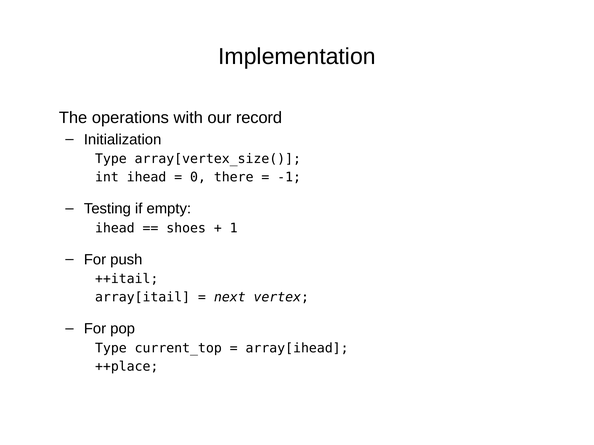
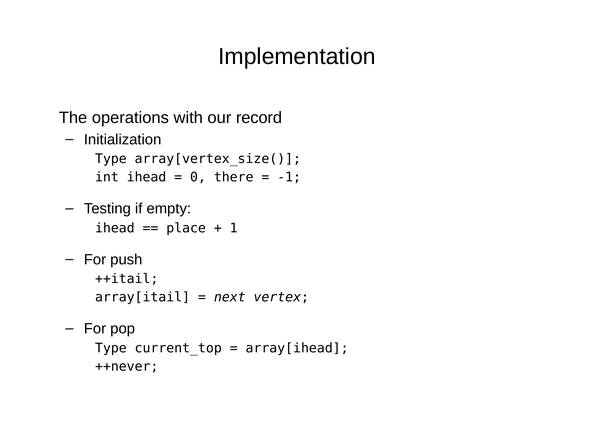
shoes: shoes -> place (186, 228)
++place: ++place -> ++never (127, 367)
